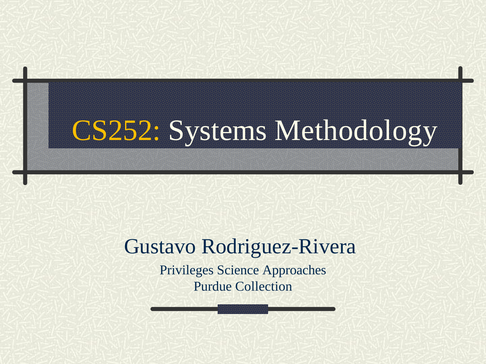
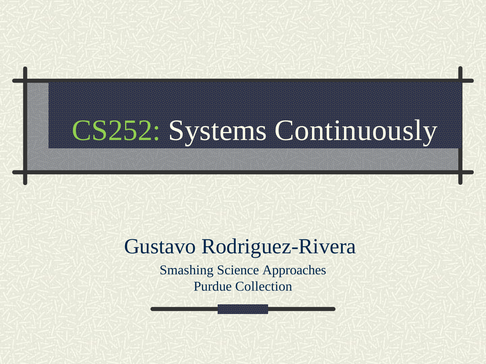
CS252 colour: yellow -> light green (116, 130)
Methodology: Methodology -> Continuously (356, 130)
Privileges: Privileges -> Smashing (187, 270)
